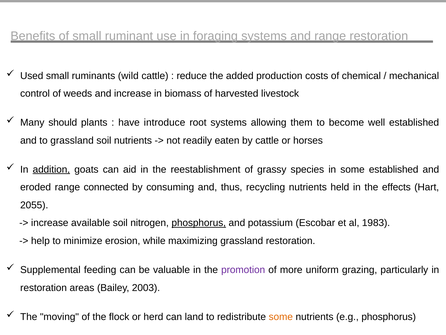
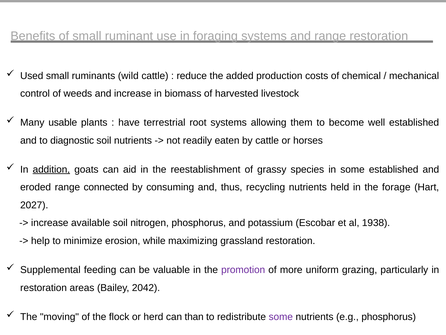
should: should -> usable (63, 122)
introduce: introduce -> terrestrial (165, 122)
to grassland: grassland -> diagnostic (72, 140)
effects: effects -> forage (396, 187)
2055: 2055 -> 2027 (34, 205)
phosphorus underline: present -> none (199, 223)
1983: 1983 -> 1938 (376, 223)
2003: 2003 -> 2042 (146, 287)
land: land -> than (194, 316)
some colour: orange -> purple (281, 316)
